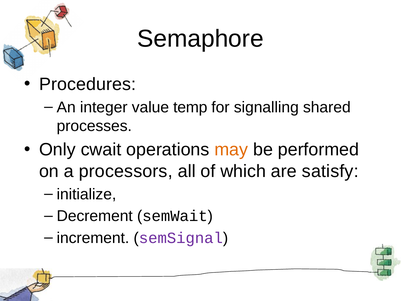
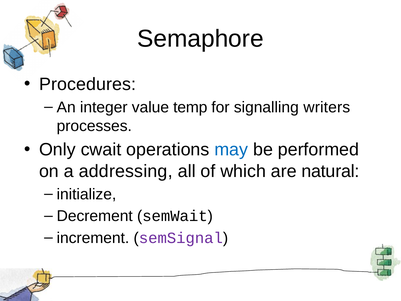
shared: shared -> writers (327, 107)
may colour: orange -> blue (231, 150)
processors: processors -> addressing (126, 171)
satisfy: satisfy -> natural (330, 171)
